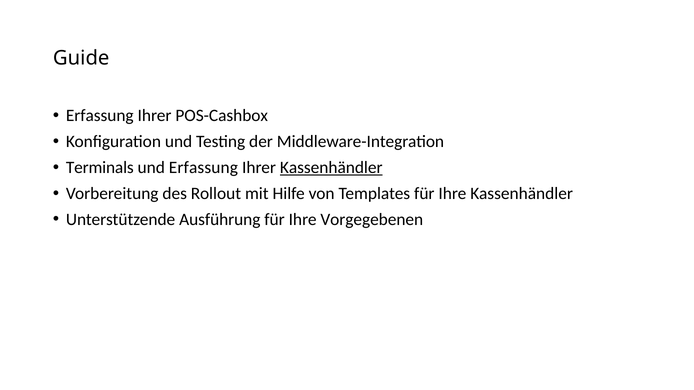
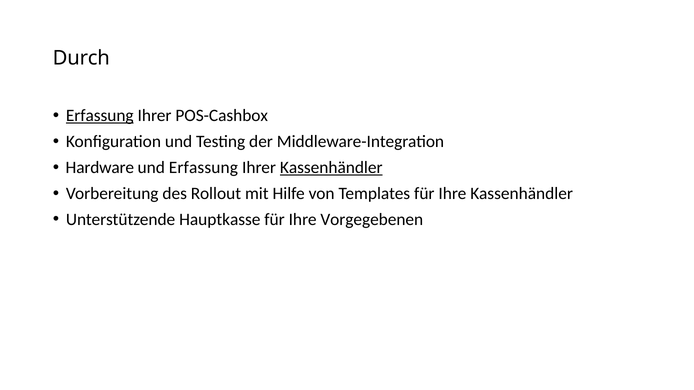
Guide: Guide -> Durch (81, 58)
Erfassung underline: none -> present (100, 116)
Terminals: Terminals -> Hardware (100, 168)
Ausführung: Ausführung -> Hauptkasse (220, 220)
